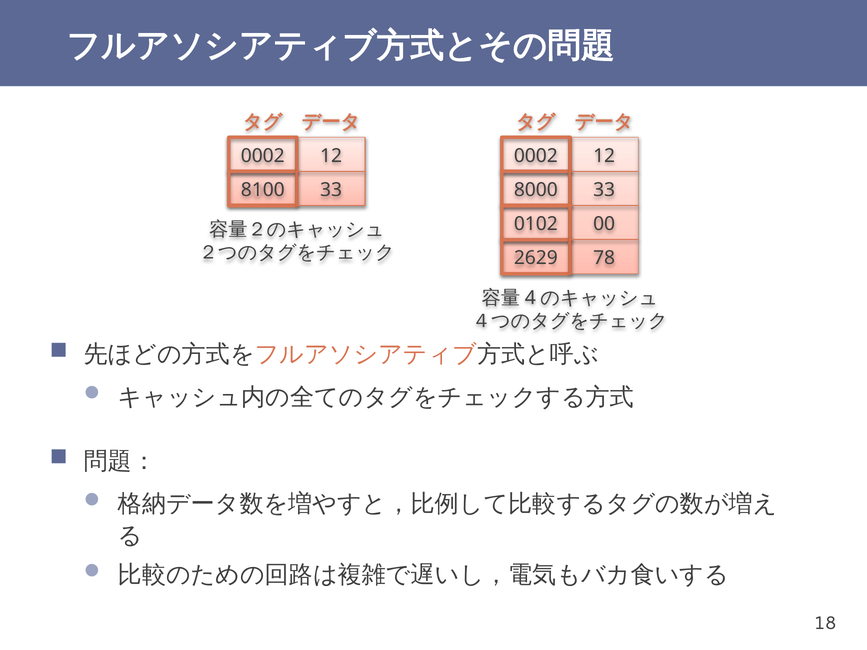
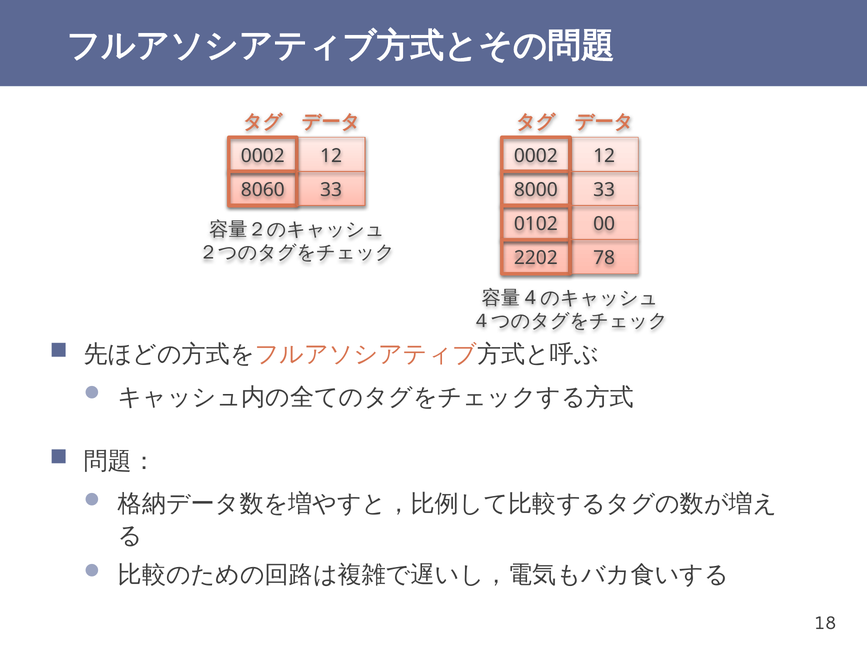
8100: 8100 -> 8060 (263, 190)
2629: 2629 -> 2202 (536, 258)
